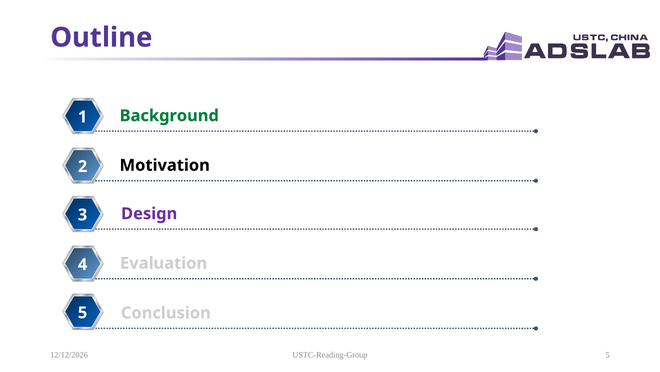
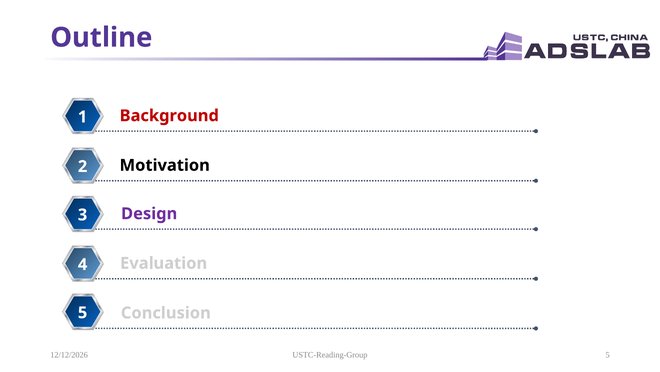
Background colour: green -> red (169, 115)
